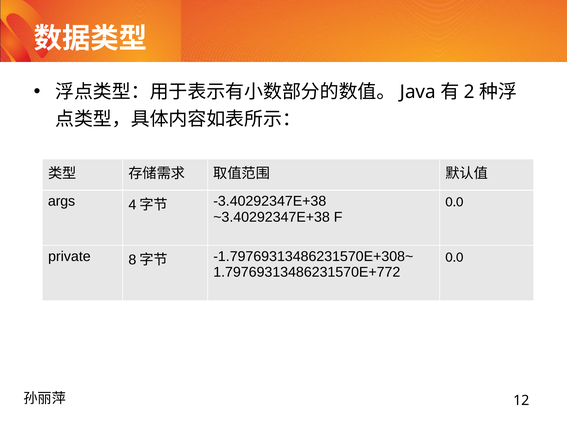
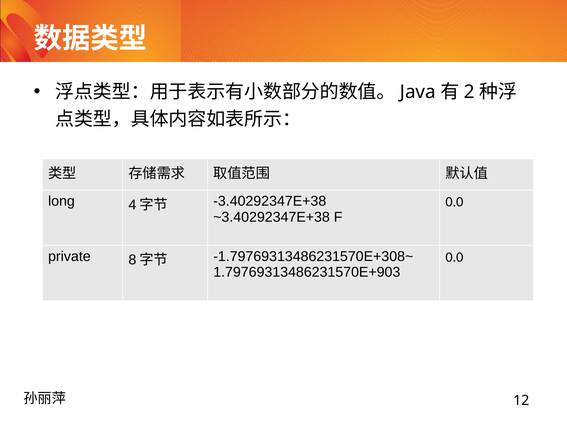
args: args -> long (61, 201)
1.79769313486231570E+772: 1.79769313486231570E+772 -> 1.79769313486231570E+903 (307, 272)
